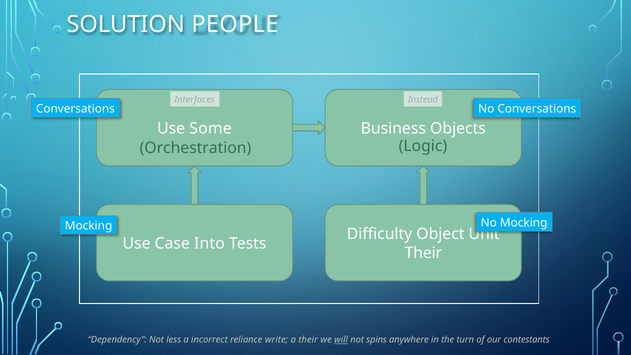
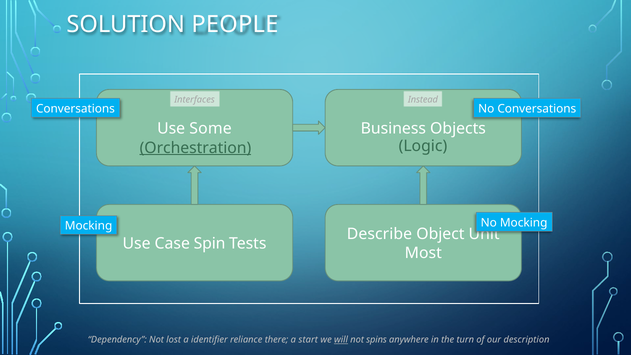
Orchestration underline: none -> present (195, 148)
Difficulty: Difficulty -> Describe (380, 234)
Into: Into -> Spin (210, 244)
Their: Their -> Most (423, 253)
less: less -> lost (174, 340)
incorrect: incorrect -> identifier (209, 340)
write: write -> there (277, 340)
a their: their -> start (308, 340)
contestants: contestants -> description (526, 340)
